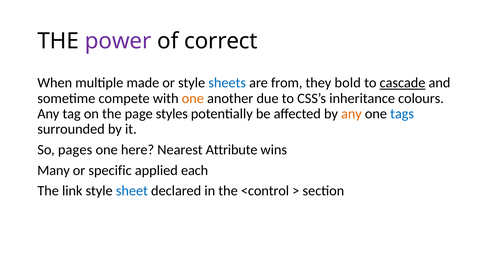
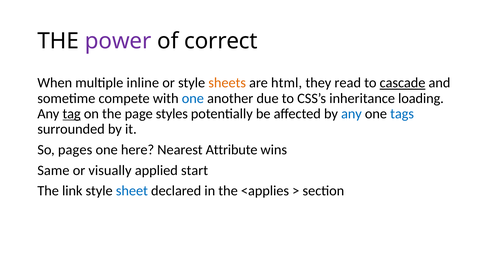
made: made -> inline (143, 83)
sheets colour: blue -> orange (227, 83)
from: from -> html (287, 83)
bold: bold -> read (348, 83)
one colour: orange -> blue (193, 98)
colours: colours -> loading (421, 98)
tag underline: none -> present (72, 114)
any colour: orange -> blue (351, 114)
Many: Many -> Same (53, 170)
specific: specific -> visually (110, 170)
each: each -> start (195, 170)
<control: <control -> <applies (265, 191)
